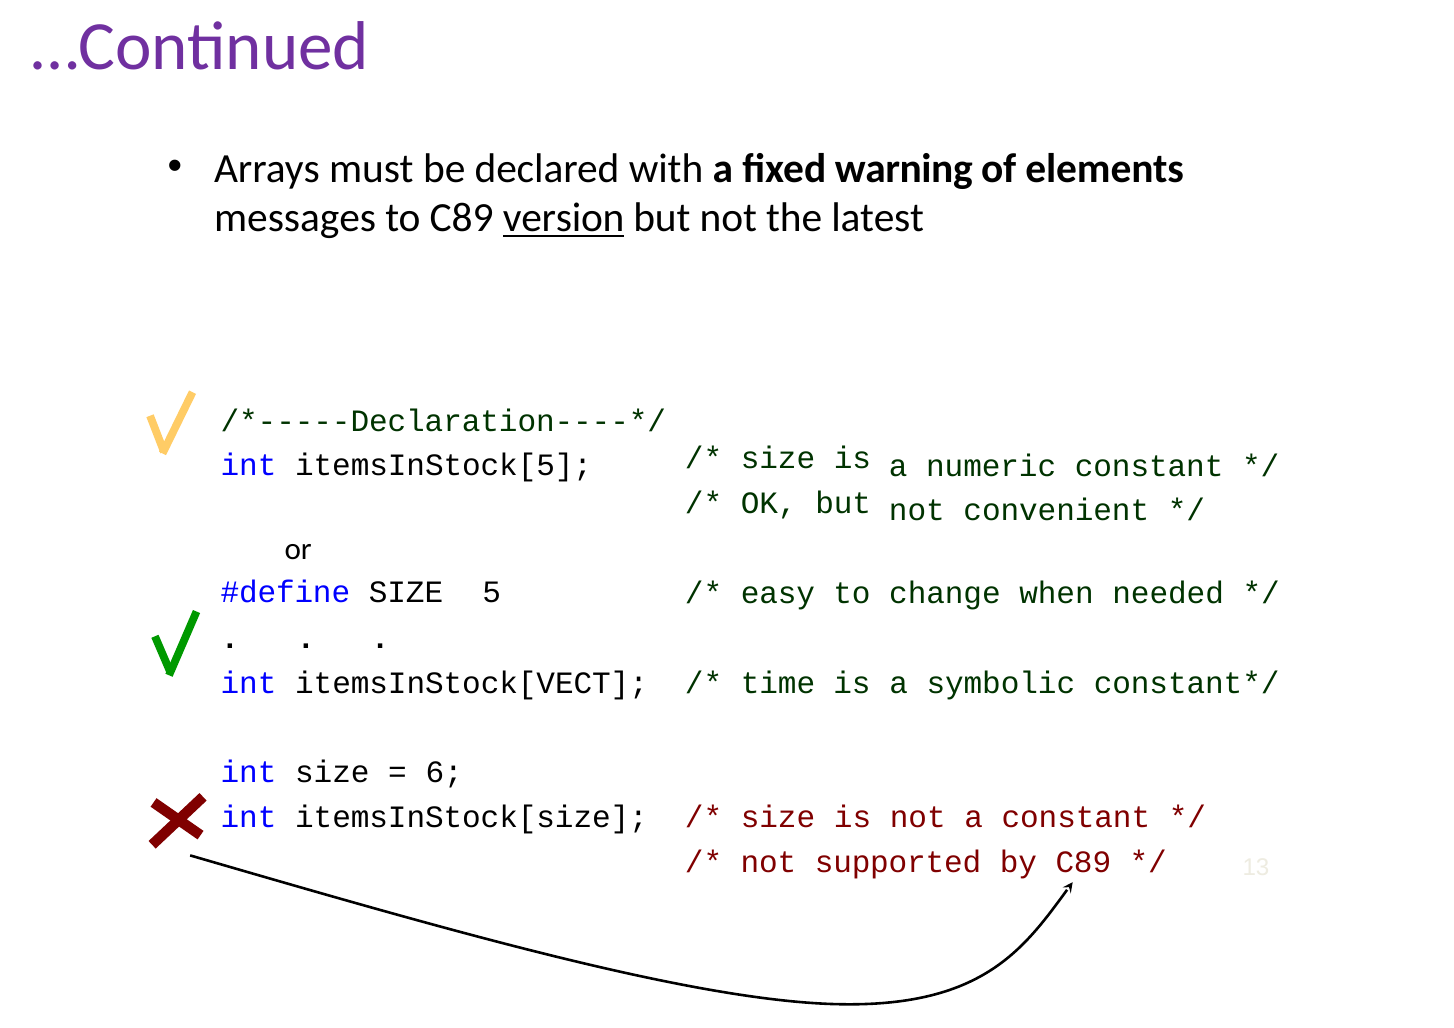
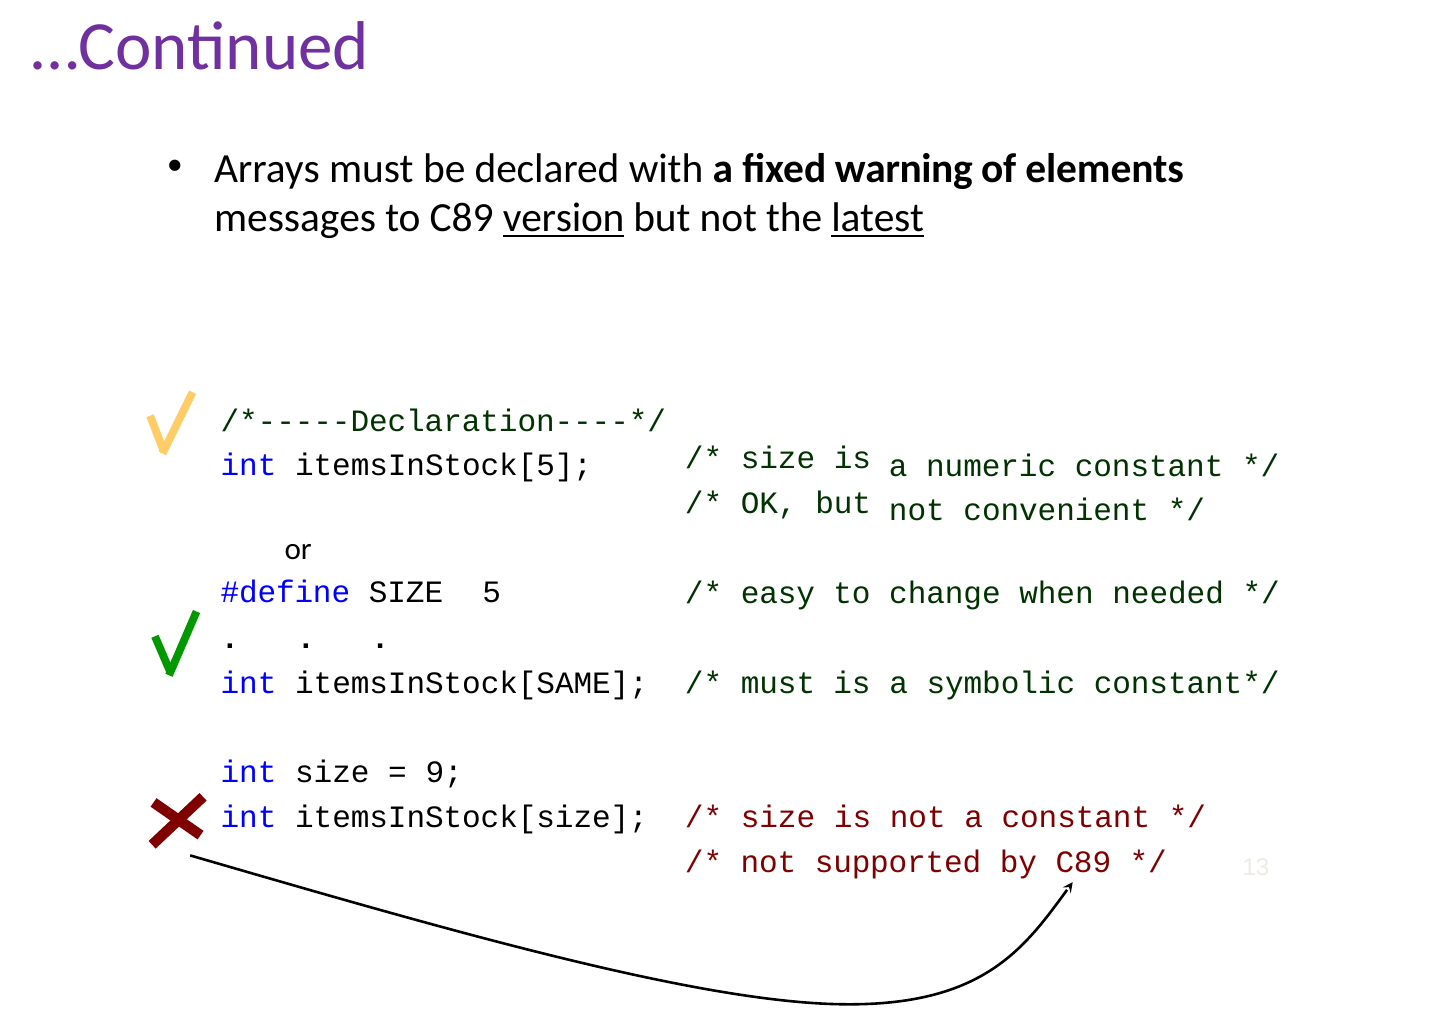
latest underline: none -> present (878, 218)
itemsInStock[VECT: itemsInStock[VECT -> itemsInStock[SAME (472, 683)
time: time -> must (778, 683)
6: 6 -> 9 (444, 773)
